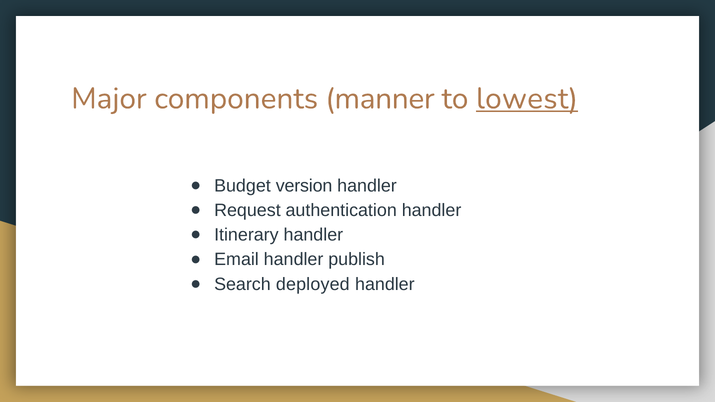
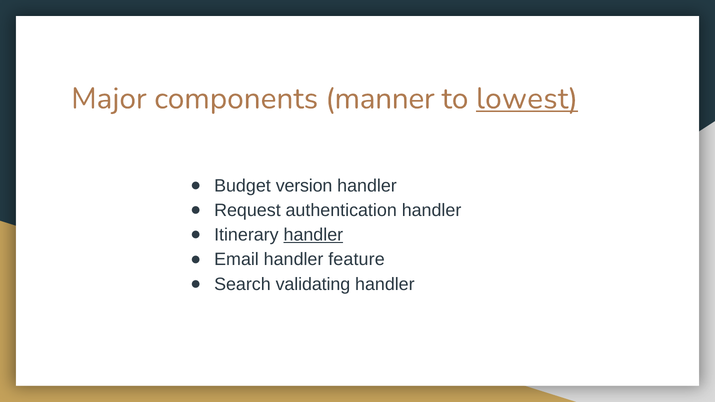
handler underline: none -> present (313, 235)
publish: publish -> feature (356, 260)
deployed: deployed -> validating (313, 284)
